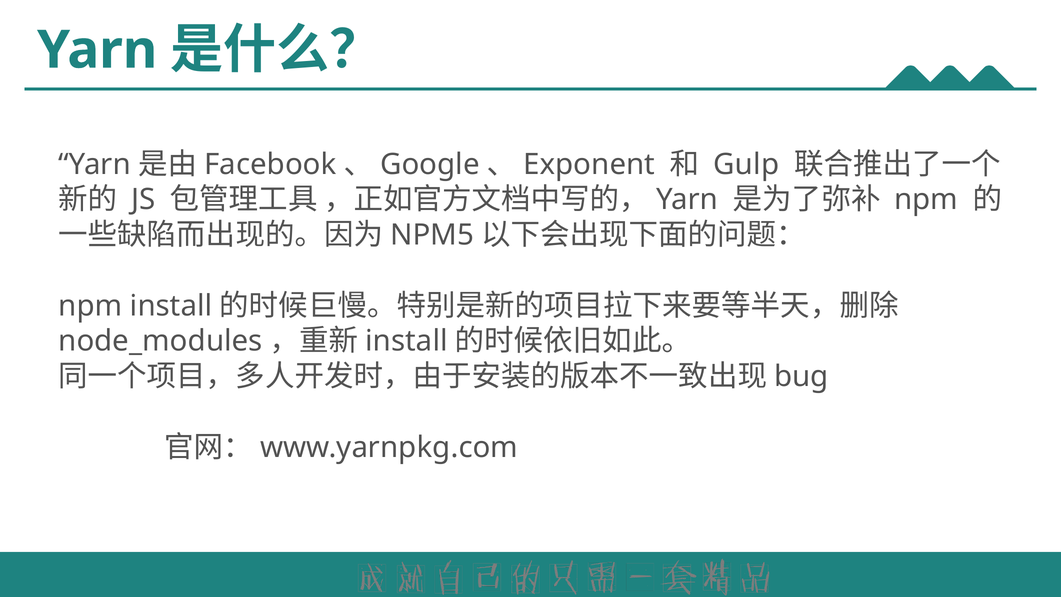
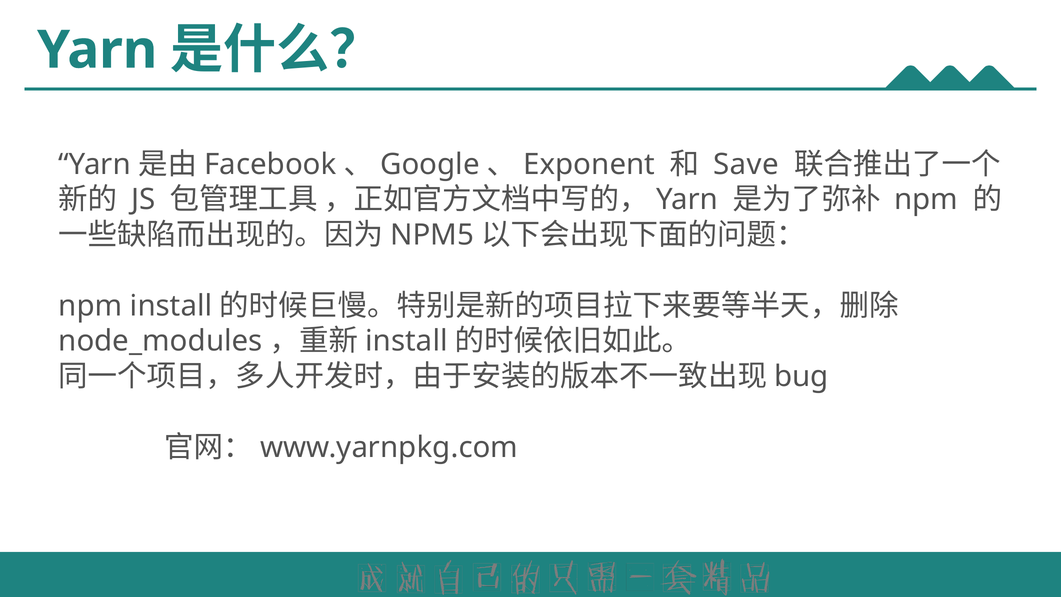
Gulp: Gulp -> Save (746, 164)
